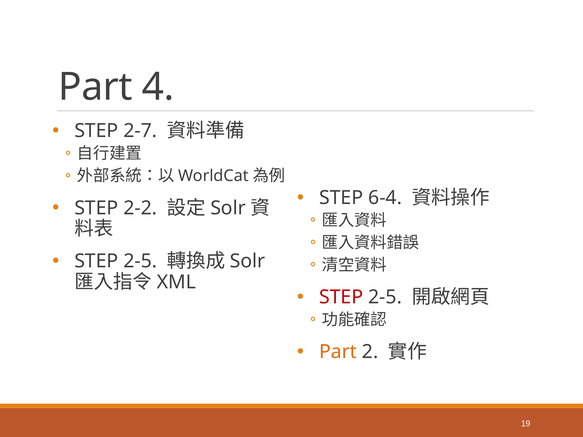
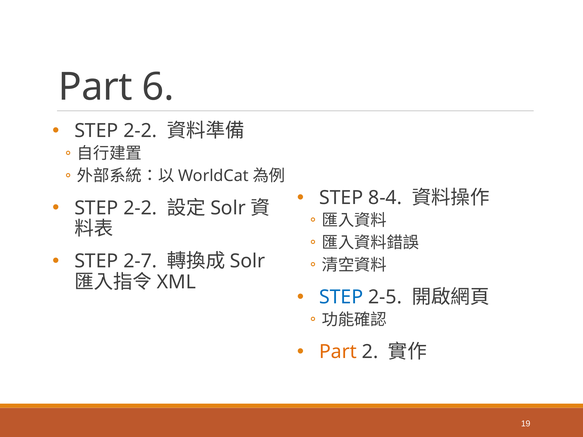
4: 4 -> 6 (158, 87)
2-7: 2-7 -> 2-2 (140, 131)
6-4: 6-4 -> 8-4 (385, 198)
2-5: 2-5 -> 2-7 (140, 261)
STEP colour: red -> blue (341, 297)
